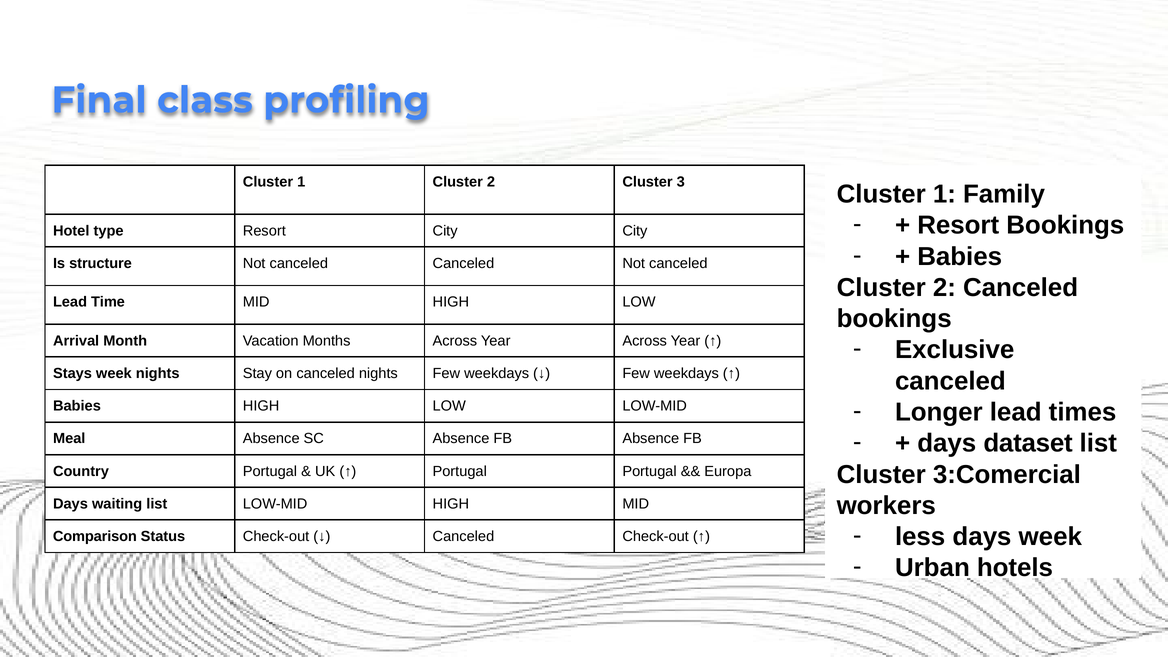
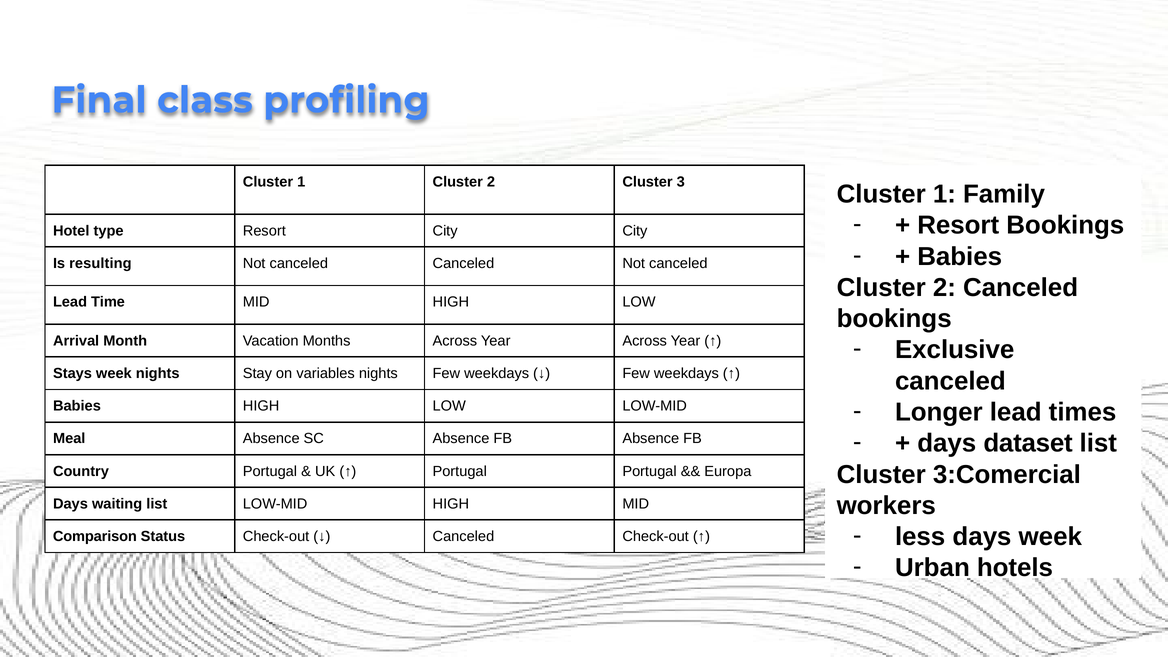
structure: structure -> resulting (100, 263)
on canceled: canceled -> variables (326, 373)
